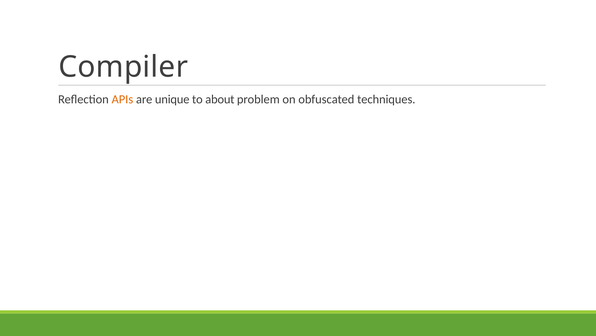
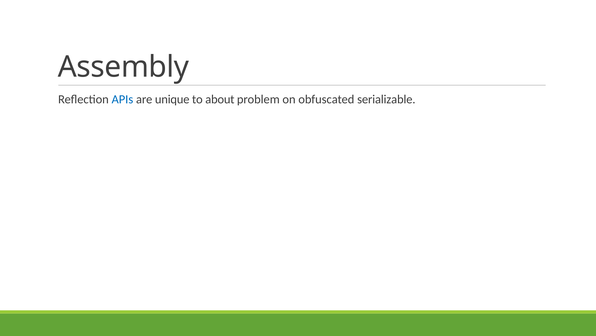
Compiler: Compiler -> Assembly (124, 67)
APIs colour: orange -> blue (122, 99)
techniques: techniques -> serializable (386, 99)
